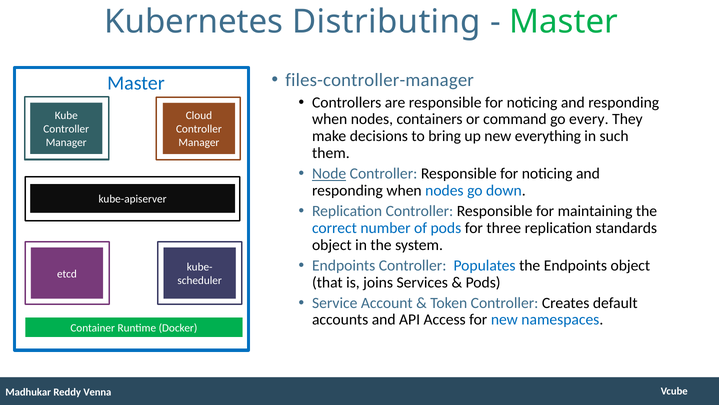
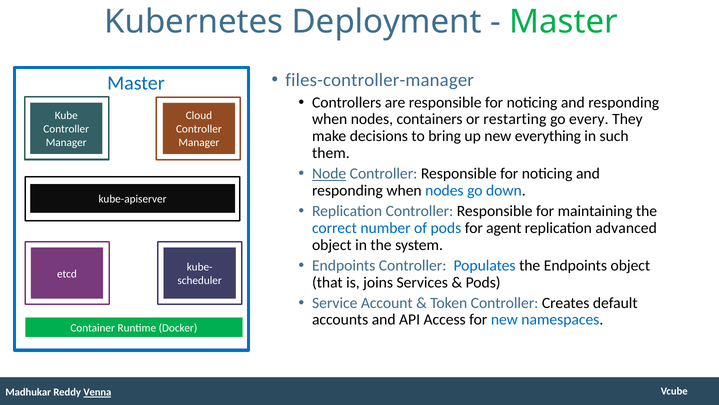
Distributing: Distributing -> Deployment (387, 22)
command: command -> restarting (515, 119)
three: three -> agent (504, 228)
standards: standards -> advanced (626, 228)
Venna underline: none -> present (97, 392)
